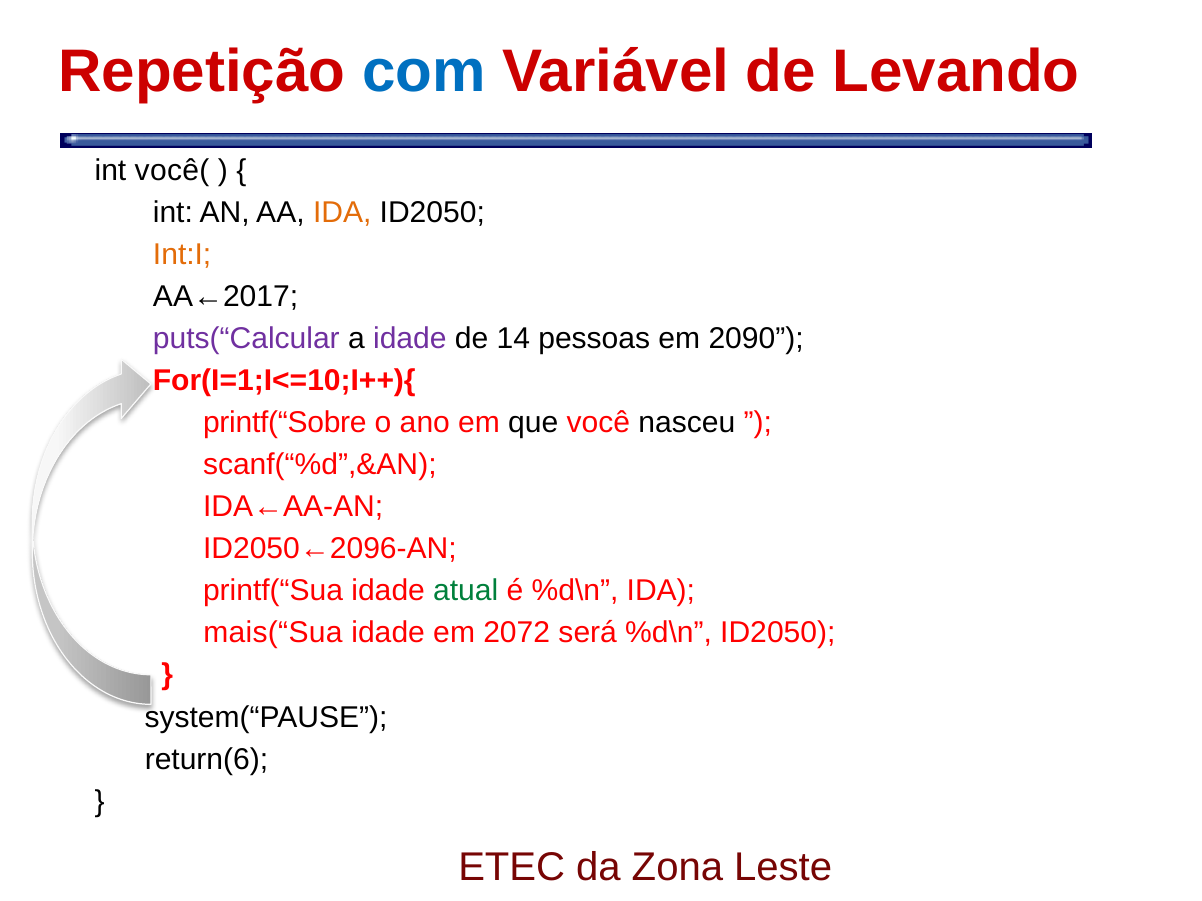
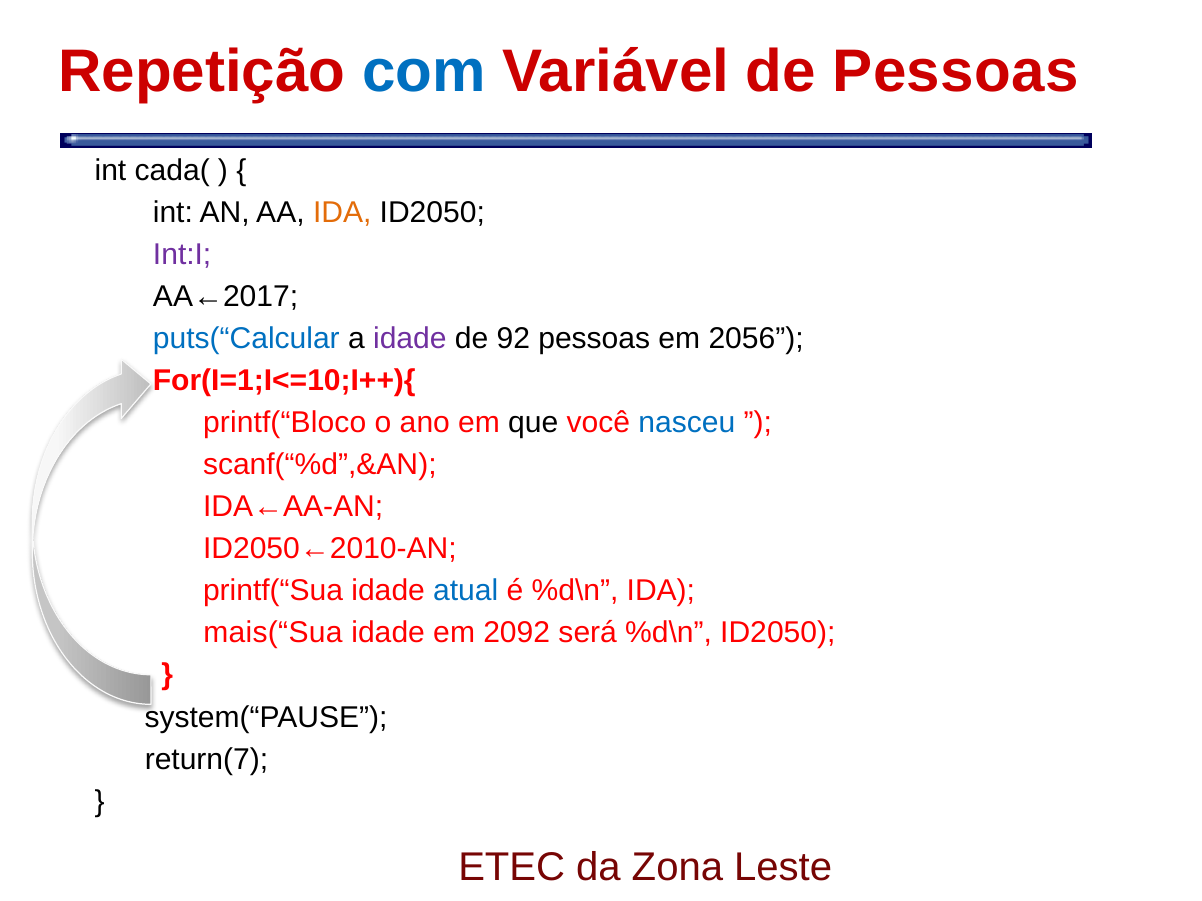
de Levando: Levando -> Pessoas (956, 72)
você(: você( -> cada( (172, 171)
Int:I colour: orange -> purple (182, 255)
puts(“Calcular colour: purple -> blue (246, 339)
14: 14 -> 92 (513, 339)
2090: 2090 -> 2056 (756, 339)
printf(“Sobre: printf(“Sobre -> printf(“Bloco (285, 423)
nasceu colour: black -> blue (687, 423)
ID2050←2096-AN: ID2050←2096-AN -> ID2050←2010-AN (330, 549)
atual colour: green -> blue (466, 591)
2072: 2072 -> 2092 (517, 633)
return(6: return(6 -> return(7 (206, 760)
